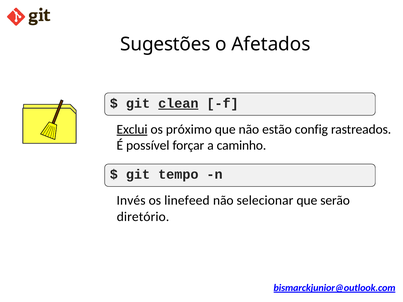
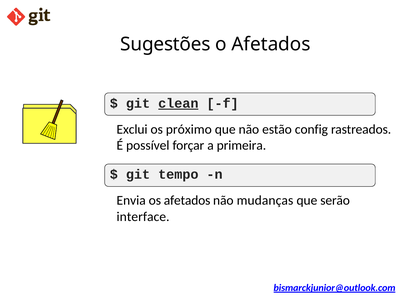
Exclui underline: present -> none (132, 129)
caminho: caminho -> primeira (241, 146)
Invés: Invés -> Envia (131, 201)
os linefeed: linefeed -> afetados (187, 201)
selecionar: selecionar -> mudanças (265, 201)
diretório: diretório -> interface (143, 217)
